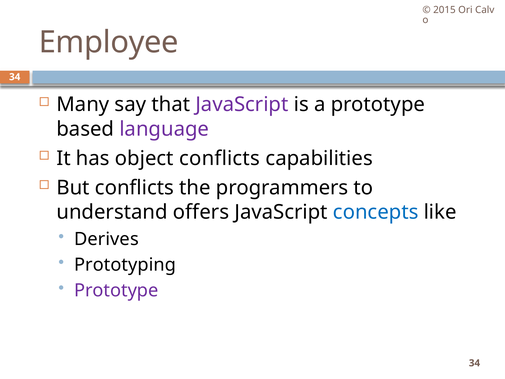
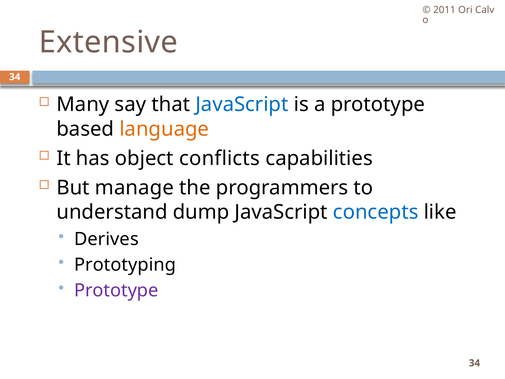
2015: 2015 -> 2011 (444, 10)
Employee: Employee -> Extensive (108, 42)
JavaScript colour: purple -> blue (242, 104)
language colour: purple -> orange (164, 129)
But conflicts: conflicts -> manage (134, 188)
offers: offers -> dump (201, 212)
